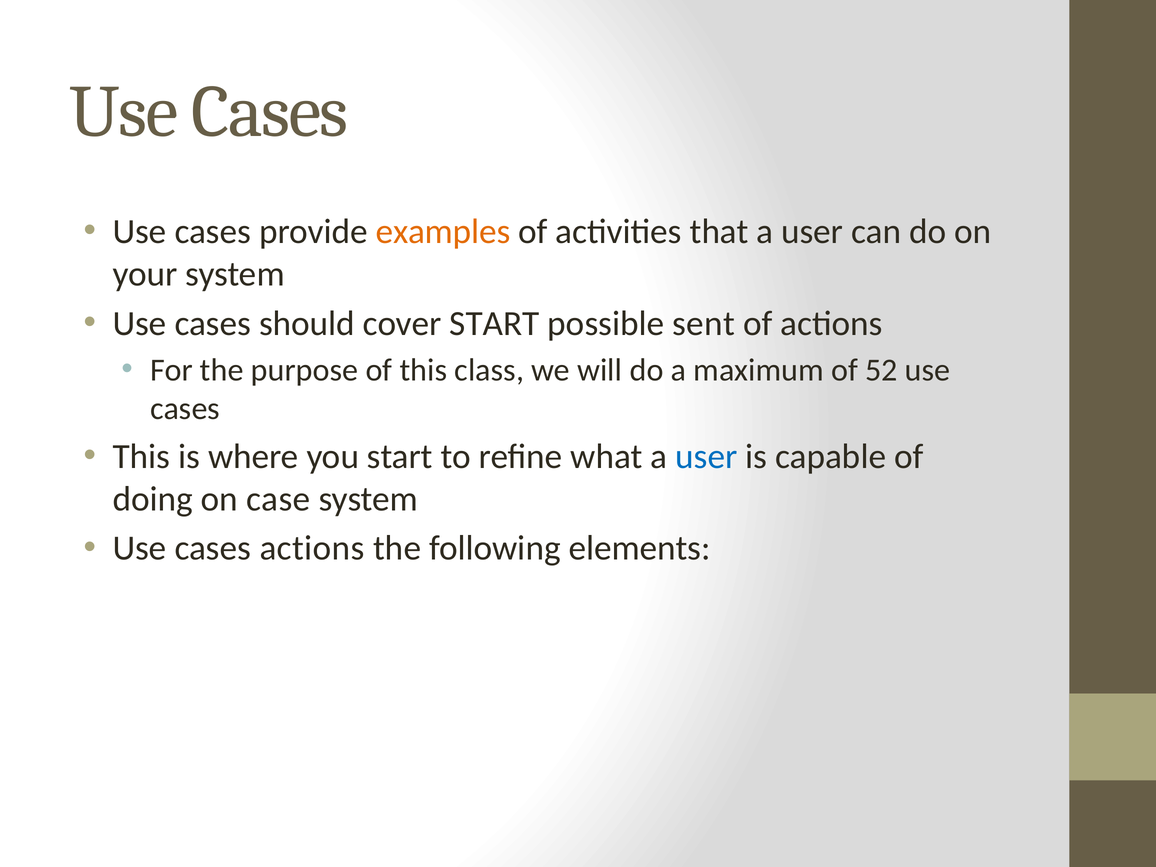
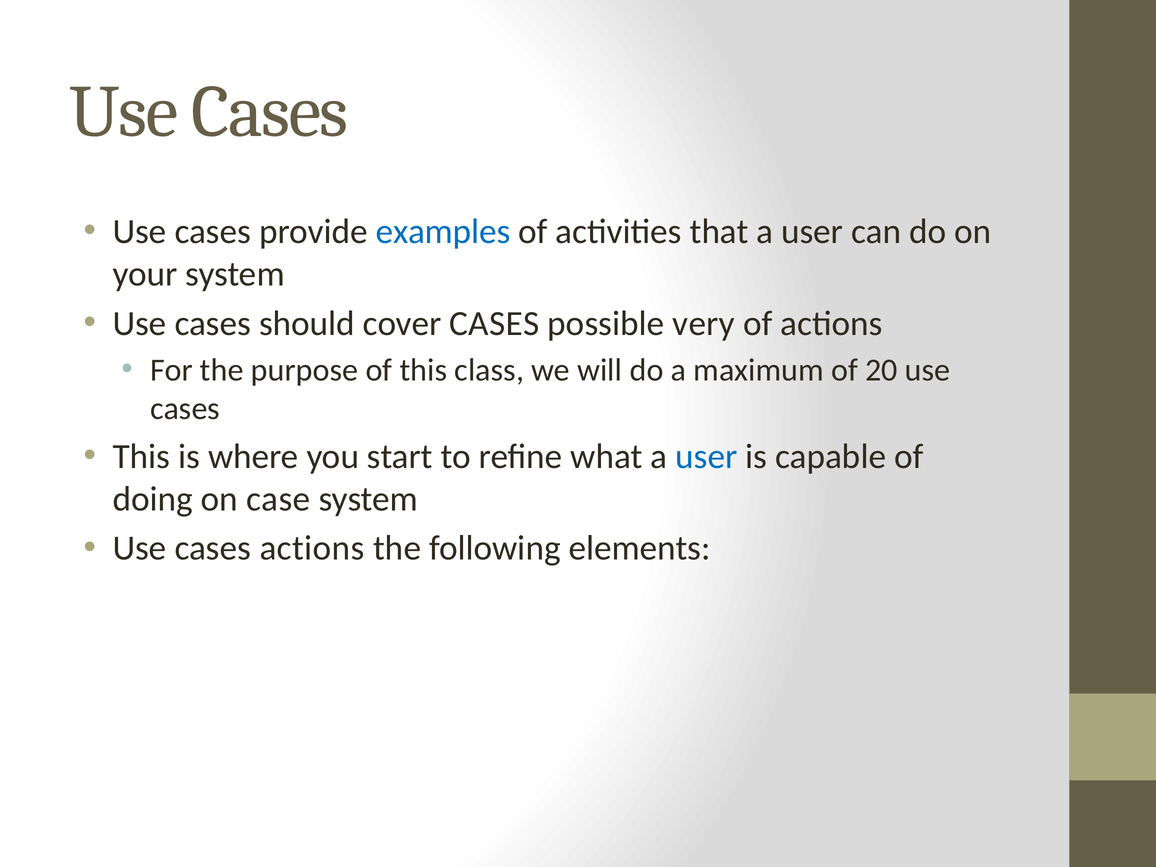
examples colour: orange -> blue (443, 232)
cover START: START -> CASES (494, 324)
sent: sent -> very (704, 324)
52: 52 -> 20 (881, 370)
